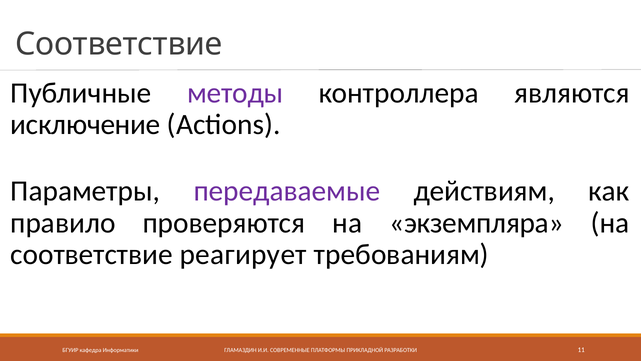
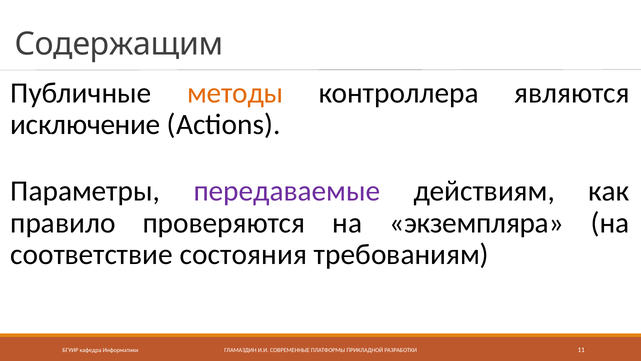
Соответствие: Соответствие -> Содержащим (119, 44)
методы colour: purple -> orange (235, 93)
реагирует: реагирует -> состояния (243, 254)
